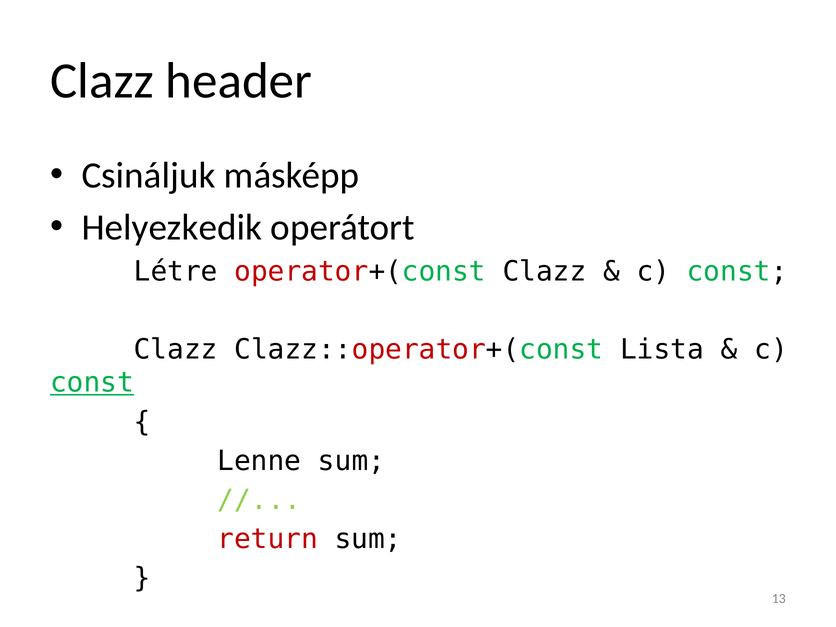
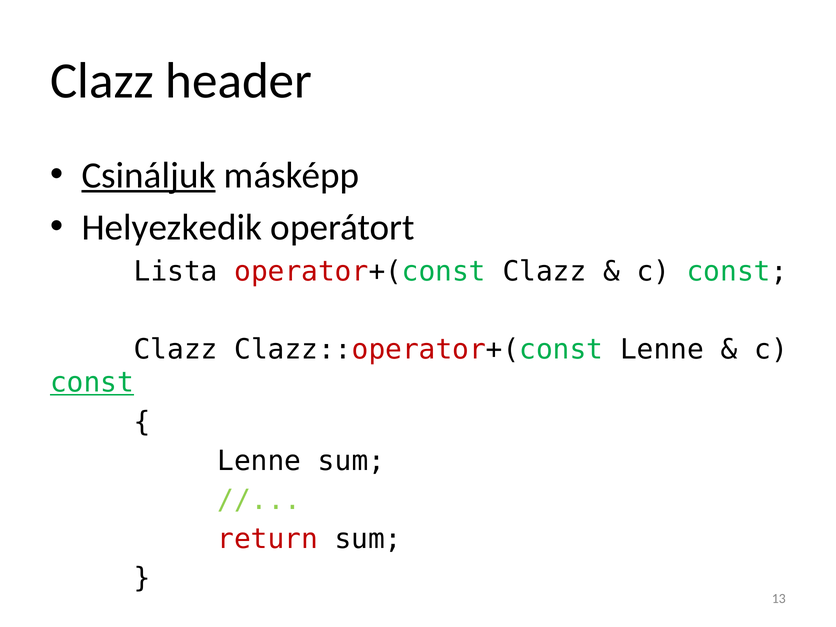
Csináljuk underline: none -> present (148, 175)
Létre: Létre -> Lista (176, 271)
Clazz::operator+(const Lista: Lista -> Lenne (662, 349)
